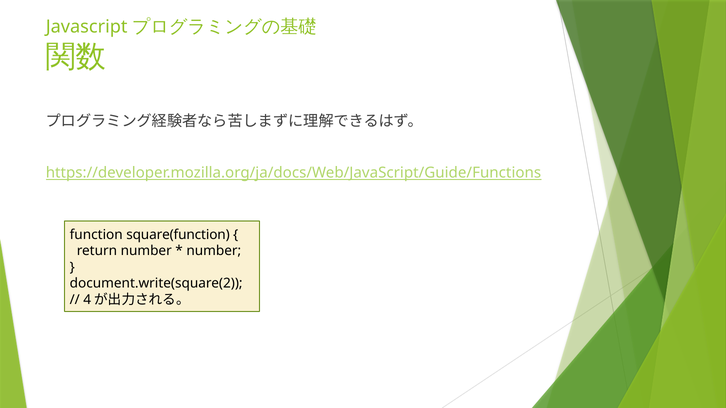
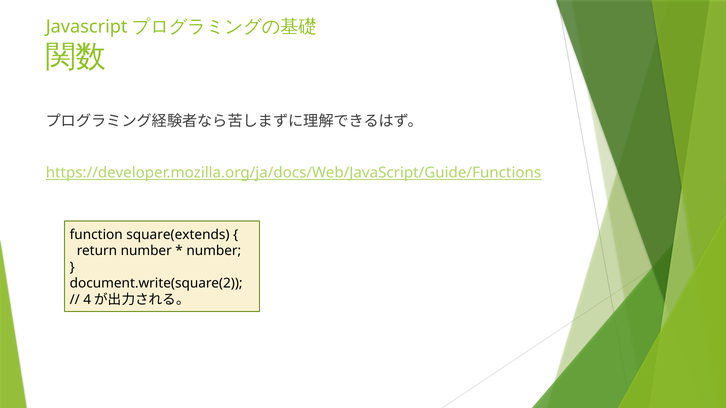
square(function: square(function -> square(extends (178, 235)
